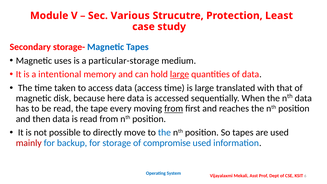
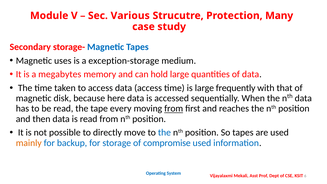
Least: Least -> Many (279, 16)
particular-storage: particular-storage -> exception-storage (124, 61)
intentional: intentional -> megabytes (60, 74)
large underline: present -> none (180, 74)
translated: translated -> frequently (236, 88)
mainly colour: red -> orange (29, 143)
